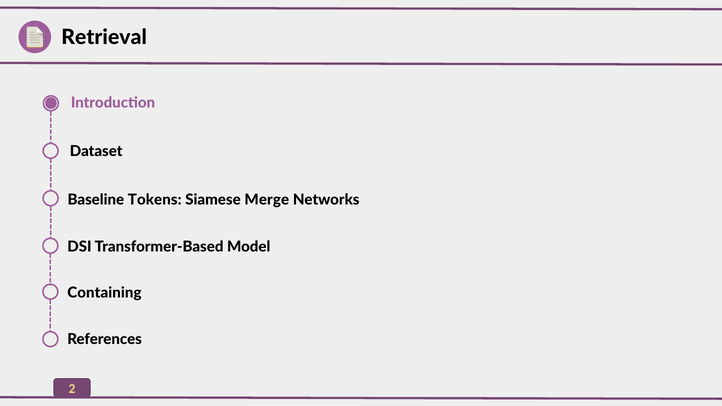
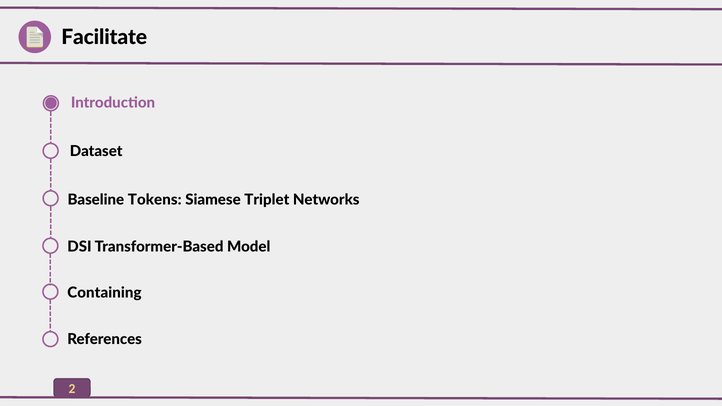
Retrieval: Retrieval -> Facilitate (104, 37)
Merge: Merge -> Triplet (267, 200)
